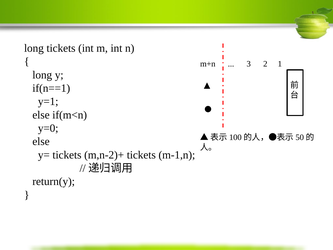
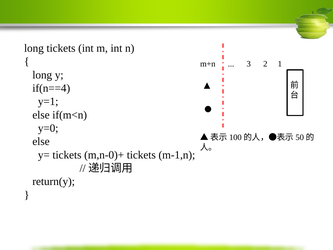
if(n==1: if(n==1 -> if(n==4 (51, 88)
m,n-2)+: m,n-2)+ -> m,n-0)+ (104, 155)
